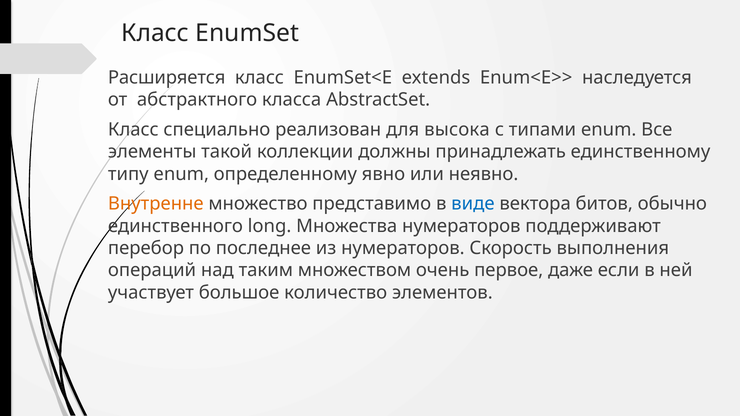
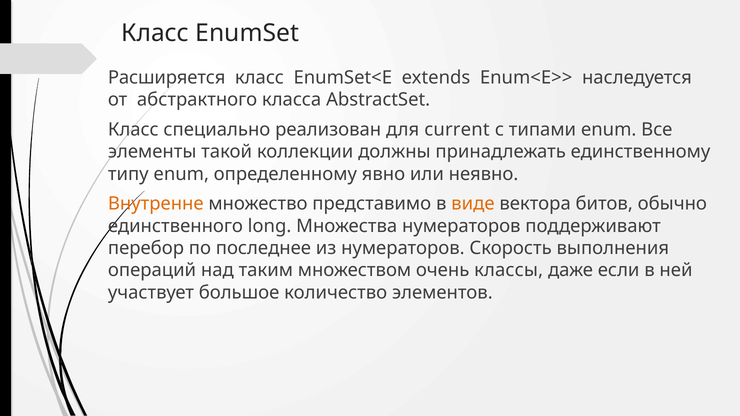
высока: высока -> current (457, 130)
виде colour: blue -> orange (473, 204)
первое: первое -> классы (509, 271)
